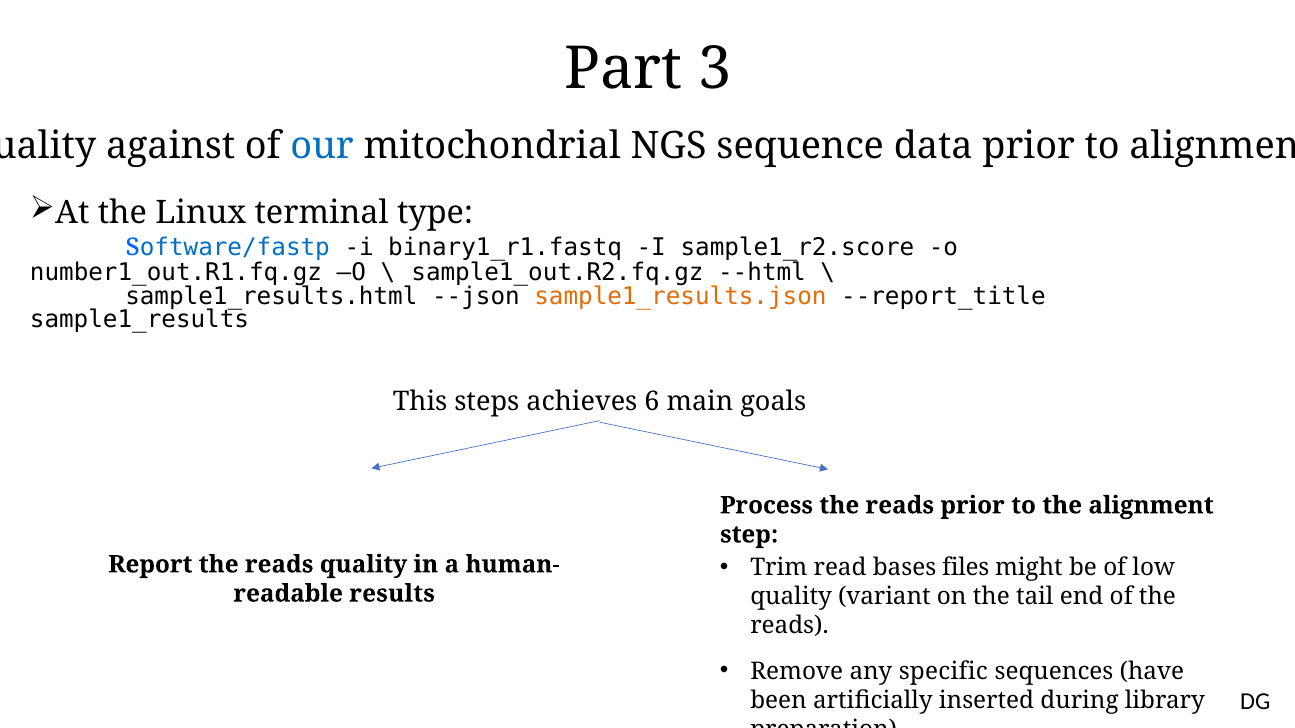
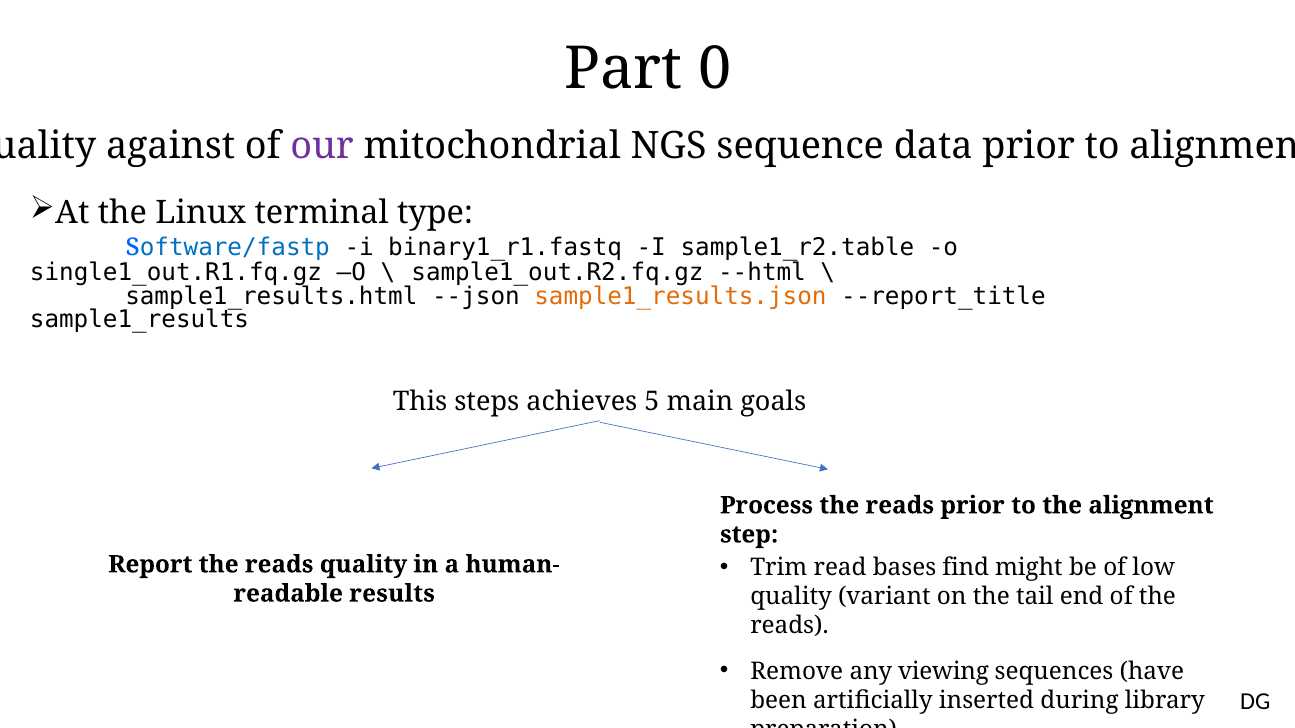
3: 3 -> 0 (715, 69)
our colour: blue -> purple (322, 146)
sample1_r2.score: sample1_r2.score -> sample1_r2.table (797, 247)
number1_out.R1.fq.gz: number1_out.R1.fq.gz -> single1_out.R1.fq.gz (176, 273)
6: 6 -> 5 (652, 402)
files: files -> find (966, 568)
specific: specific -> viewing (944, 672)
